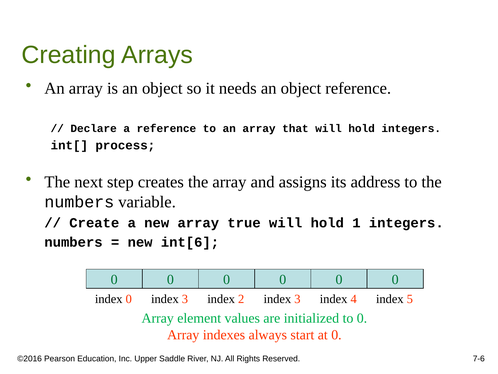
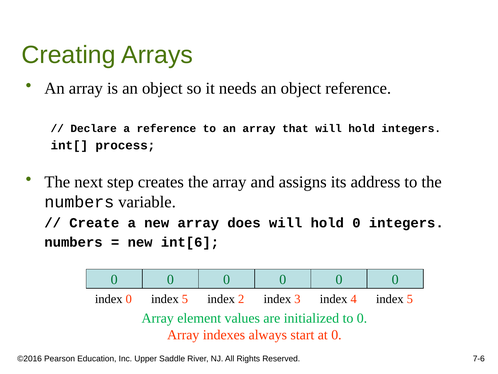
true: true -> does (244, 223)
hold 1: 1 -> 0 (356, 223)
3: 3 -> 5 (185, 299)
